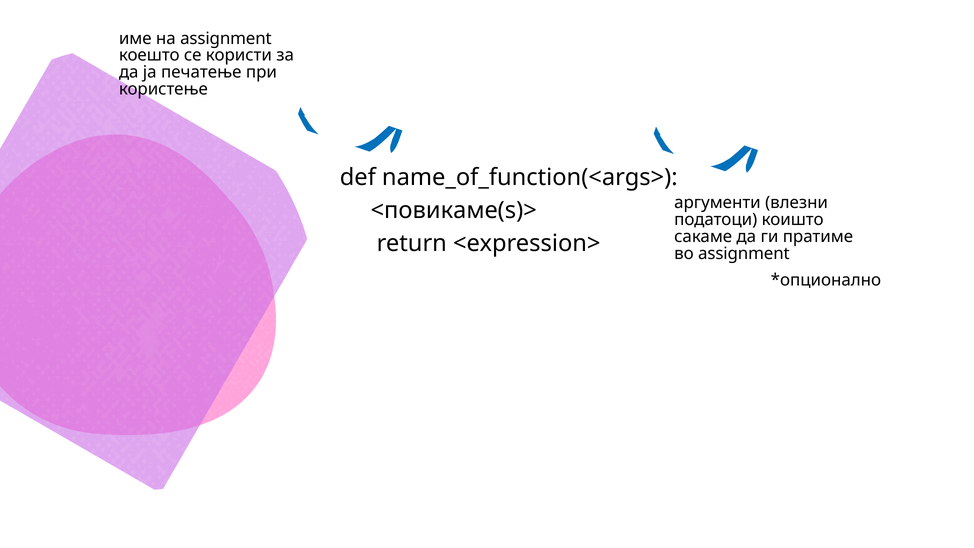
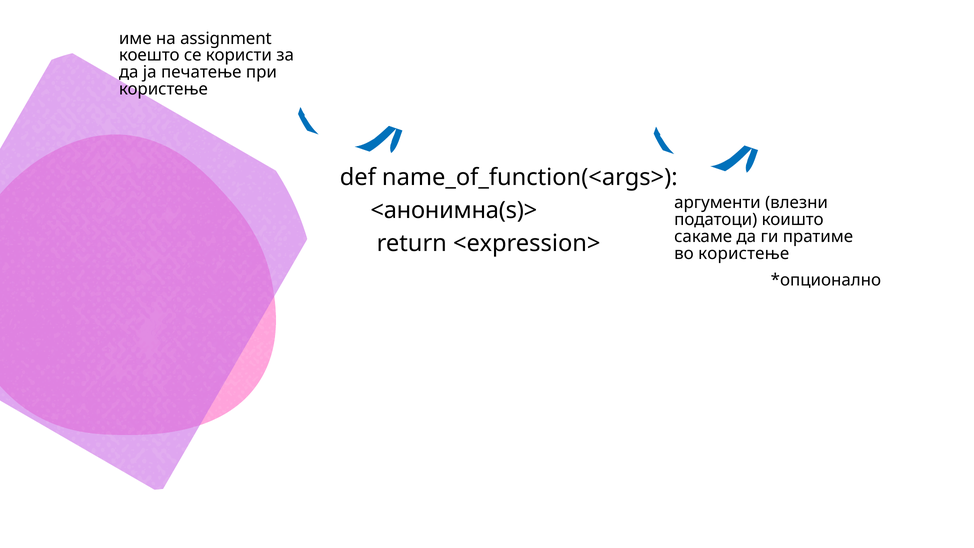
<повикаме(s)>: <повикаме(s)> -> <анонимна(s)> (454, 210)
во assignment: assignment -> користење (744, 254)
